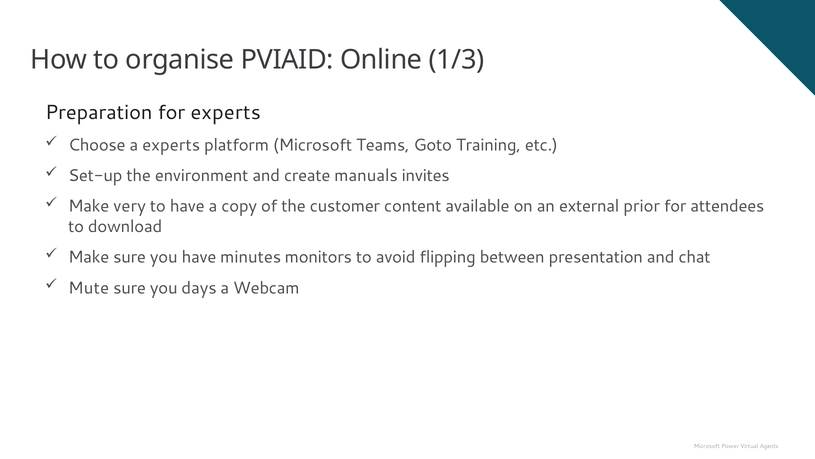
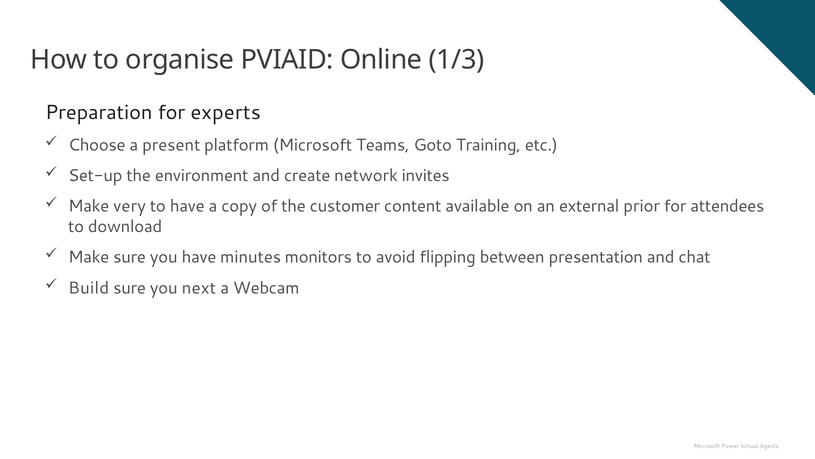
a experts: experts -> present (171, 145)
manuals: manuals -> network (366, 176)
Mute: Mute -> Build (89, 288)
days: days -> next (199, 288)
